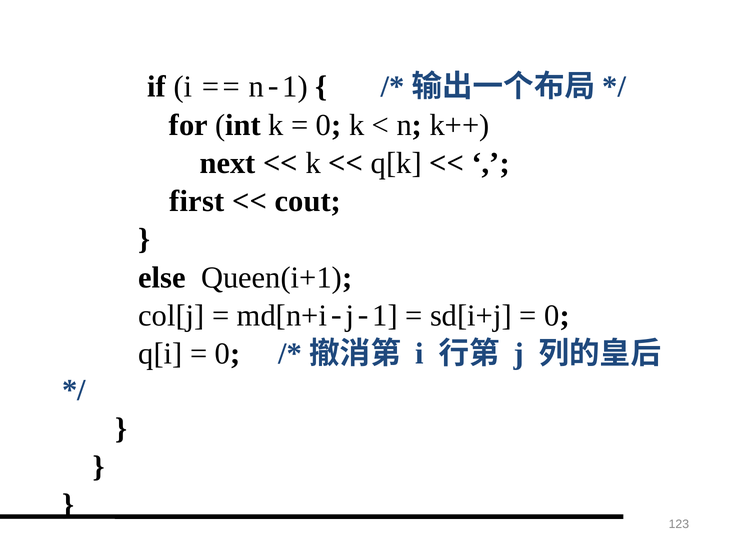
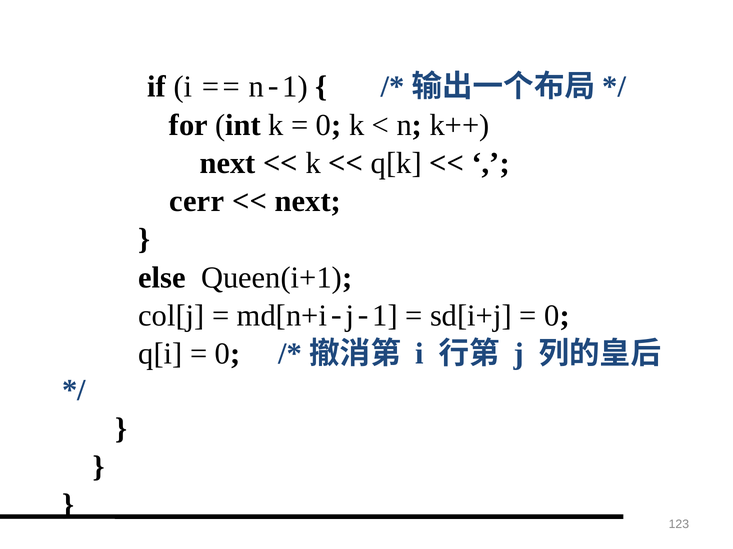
first: first -> cerr (197, 202)
cout: cout -> next (308, 202)
